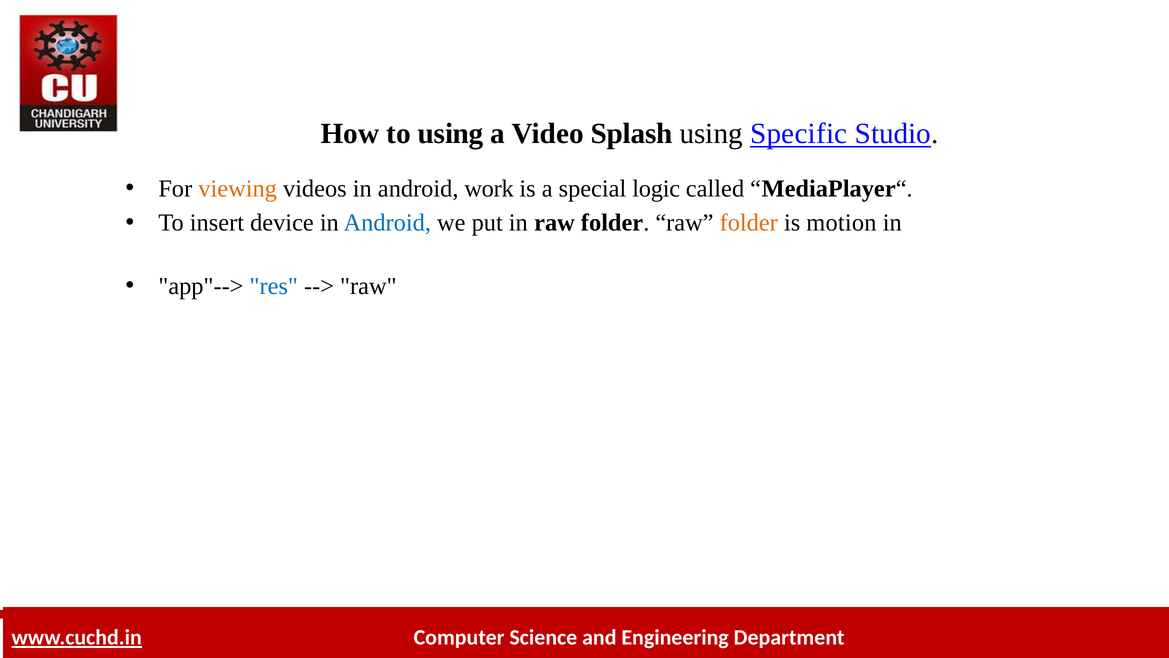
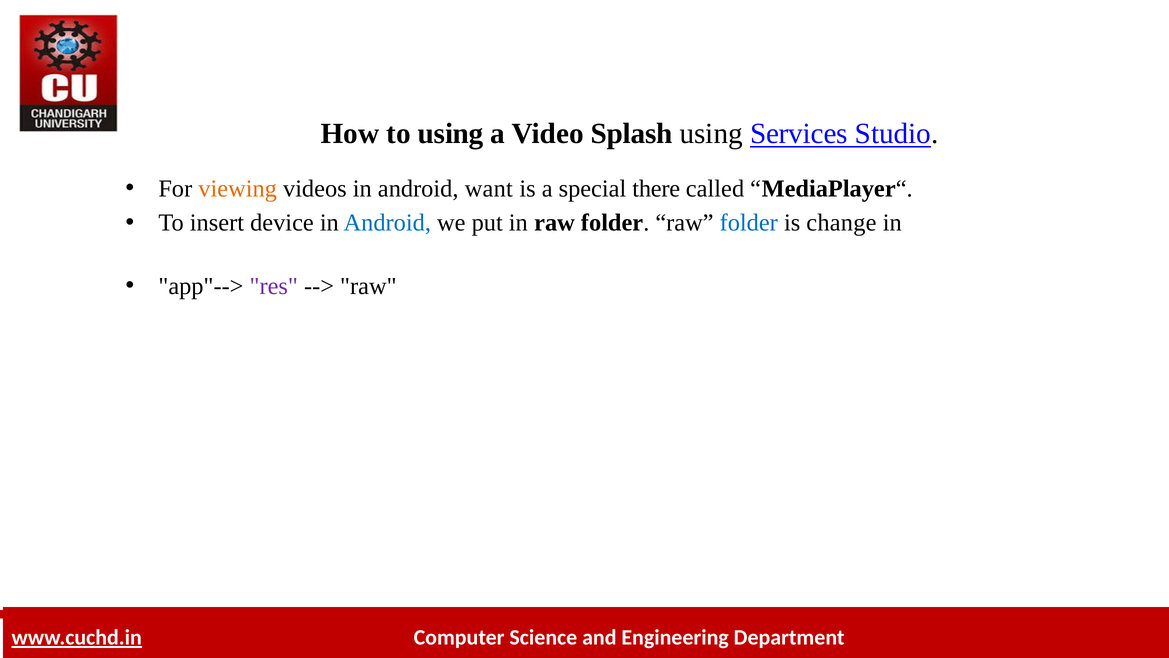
Specific: Specific -> Services (799, 134)
work: work -> want (489, 189)
logic: logic -> there (656, 189)
folder colour: orange -> blue (749, 223)
motion: motion -> change (841, 223)
res colour: blue -> purple (274, 286)
